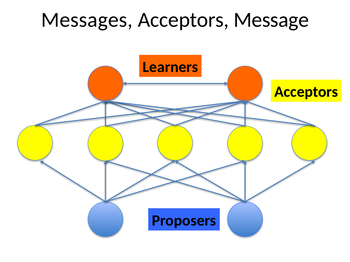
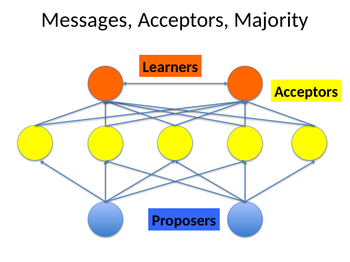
Message: Message -> Majority (271, 20)
